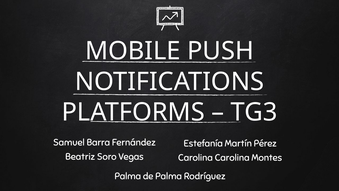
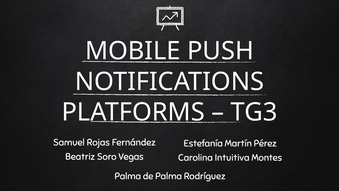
Barra: Barra -> Rojas (98, 142)
Carolina Carolina: Carolina -> Intuitiva (232, 157)
